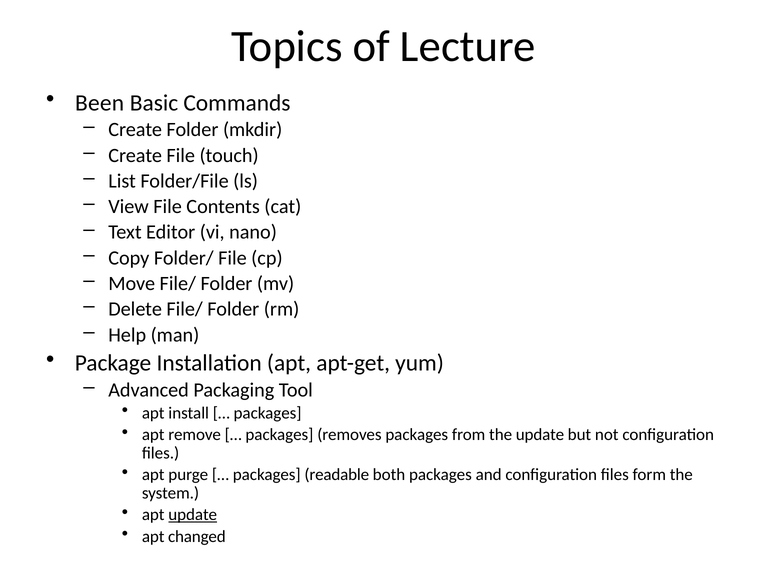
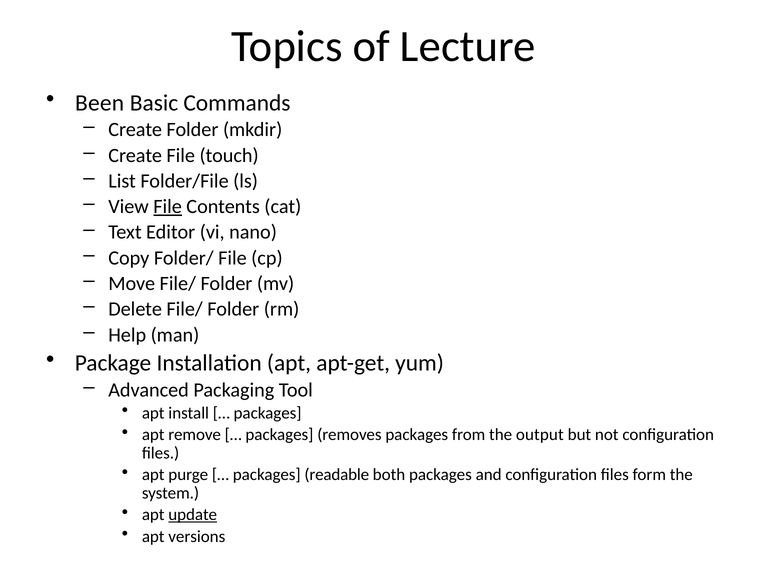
File underline: none -> present (168, 206)
the update: update -> output (540, 434)
changed: changed -> versions (197, 536)
